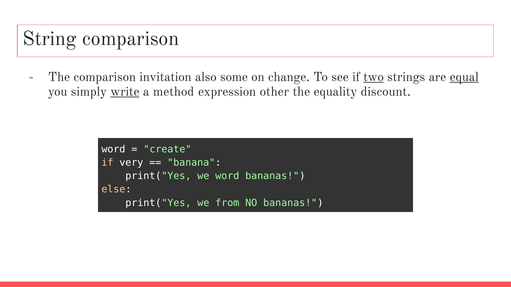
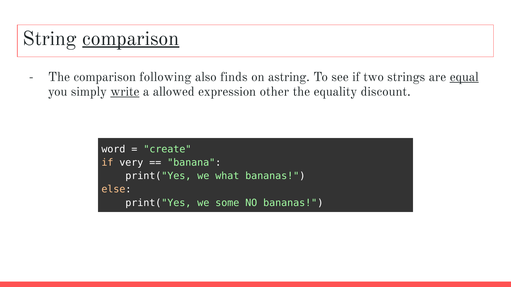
comparison underline: none -> present (131, 39)
invitation: invitation -> following (165, 77)
some: some -> finds (234, 77)
change: change -> astring (289, 77)
two underline: present -> none (374, 77)
method: method -> allowed (174, 92)
we word: word -> what (227, 176)
from: from -> some (227, 203)
